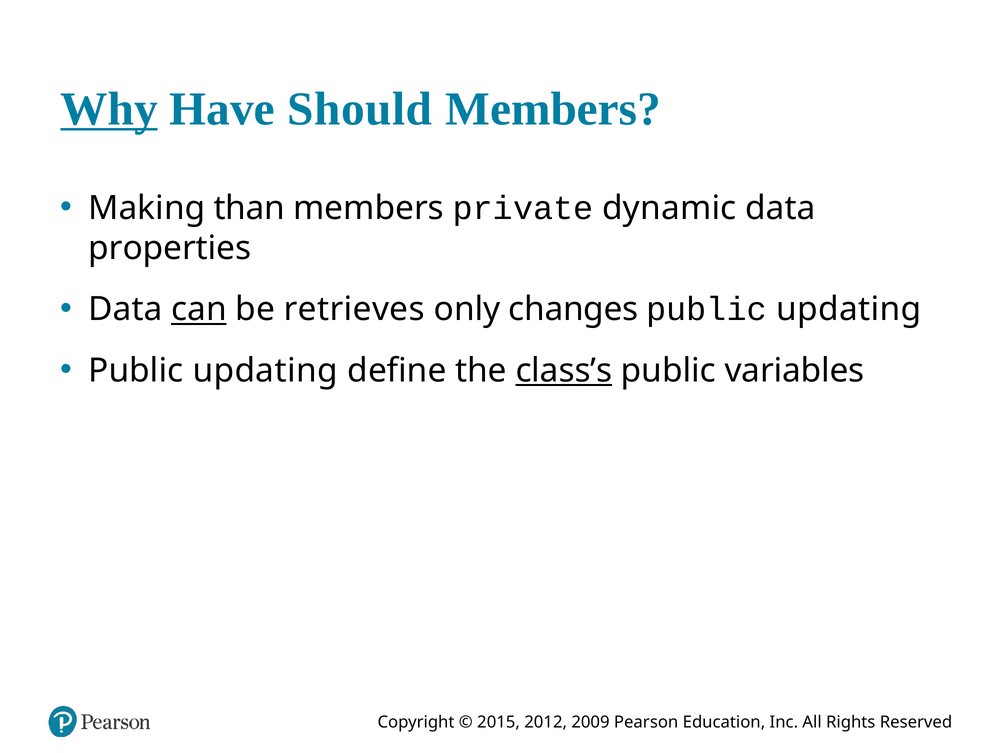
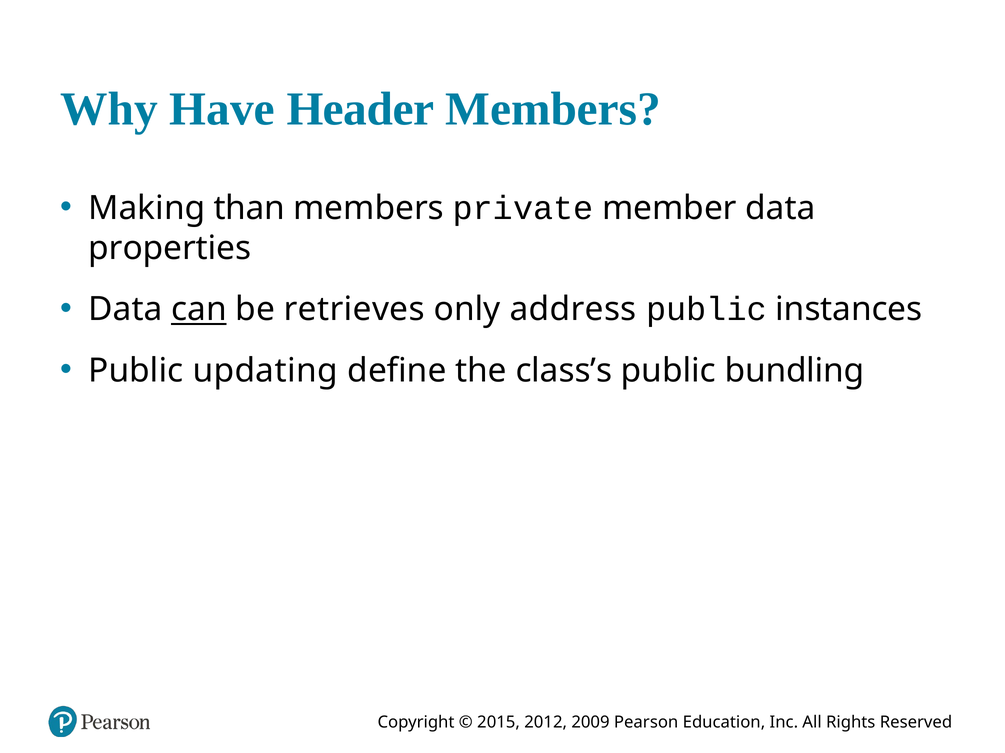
Why underline: present -> none (109, 109)
Should: Should -> Header (360, 109)
dynamic: dynamic -> member (669, 208)
changes: changes -> address (573, 310)
updating: updating -> instances (849, 310)
class’s underline: present -> none (564, 371)
variables: variables -> bundling (794, 371)
